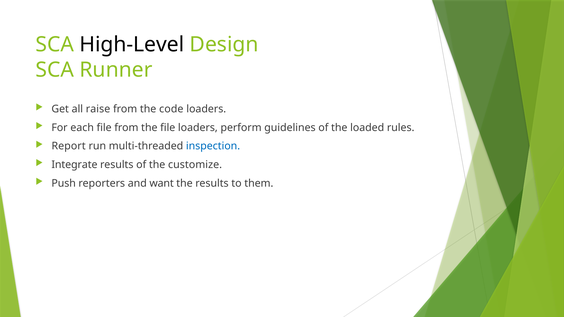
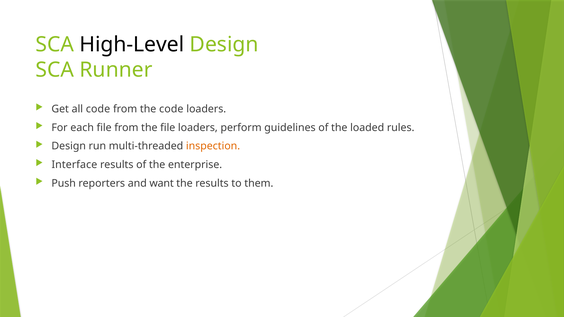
all raise: raise -> code (98, 109)
Report: Report -> Design (69, 146)
inspection colour: blue -> orange (213, 146)
Integrate: Integrate -> Interface (74, 165)
customize: customize -> enterprise (195, 165)
